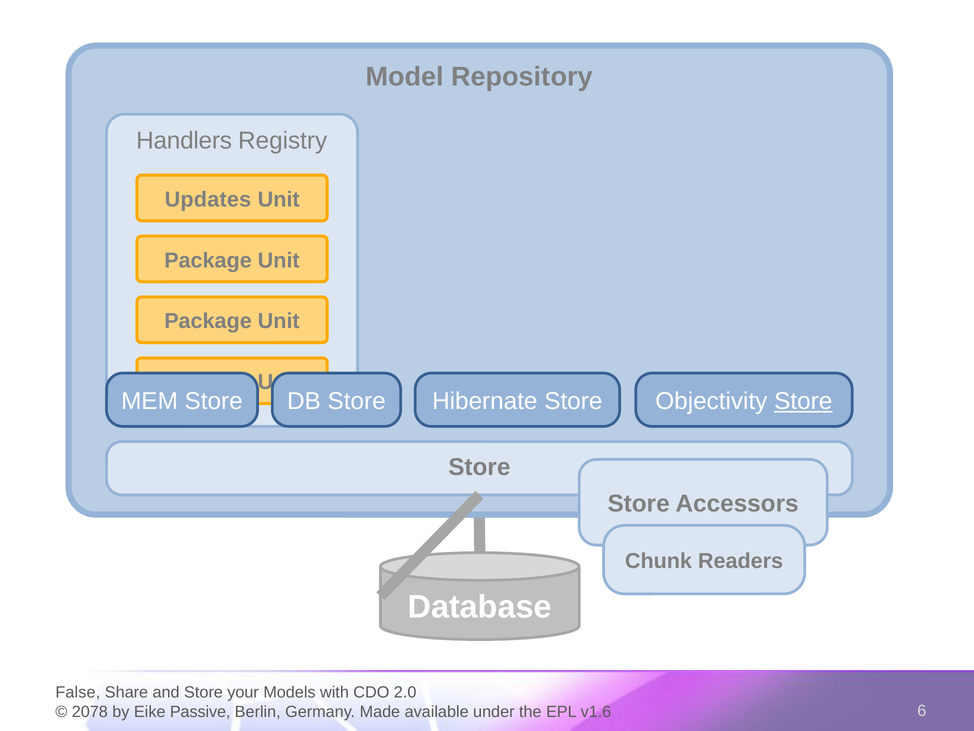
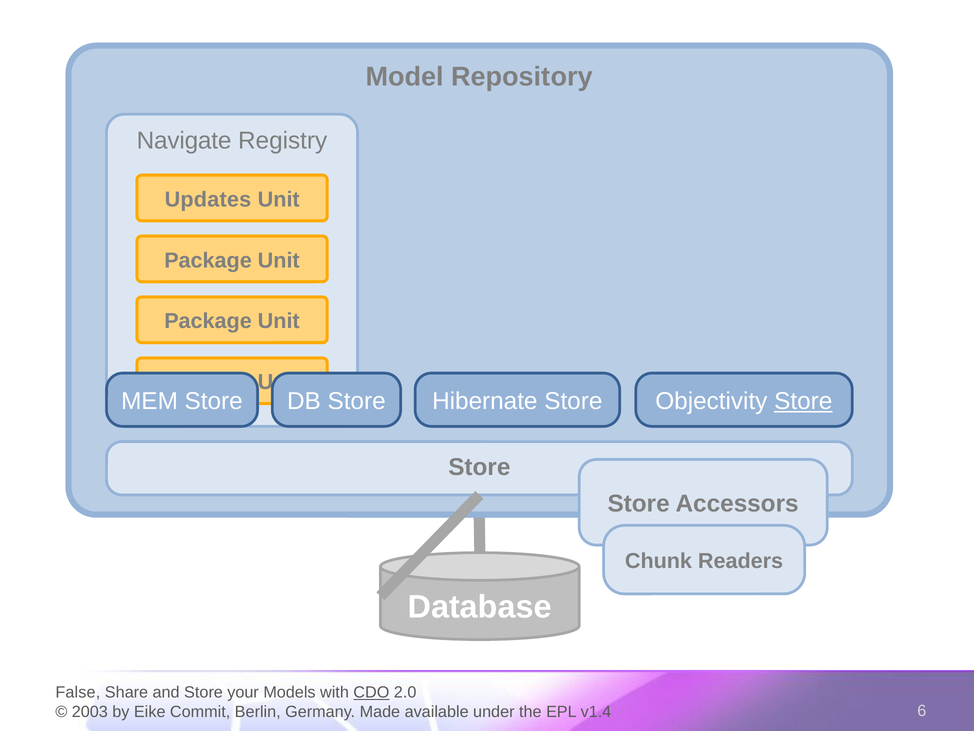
Handlers: Handlers -> Navigate (184, 140)
CDO underline: none -> present (371, 692)
2078: 2078 -> 2003 (90, 712)
Passive: Passive -> Commit (200, 712)
v1.6: v1.6 -> v1.4 (596, 712)
